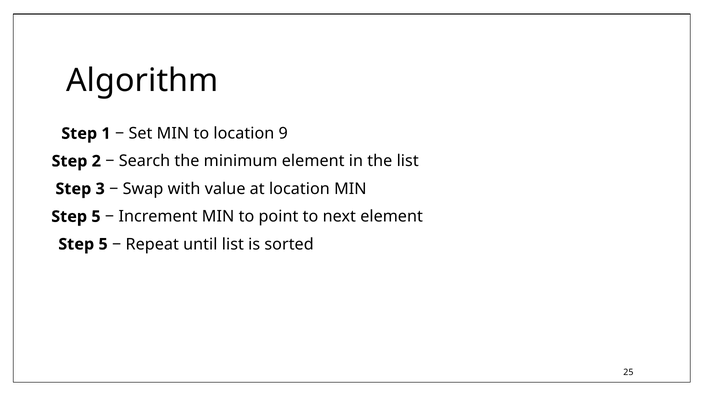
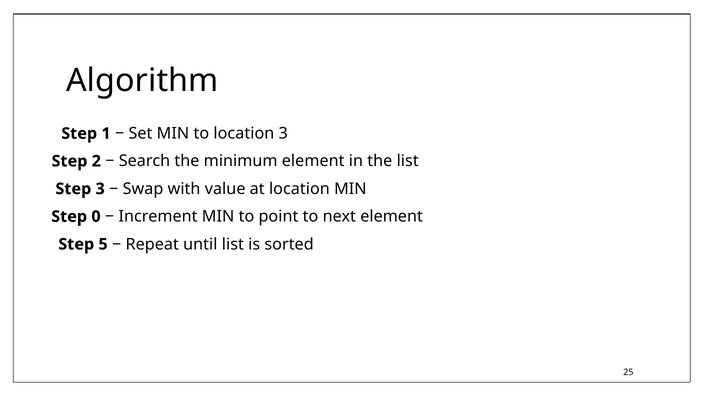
location 9: 9 -> 3 (283, 133)
5: 5 -> 0 (96, 217)
